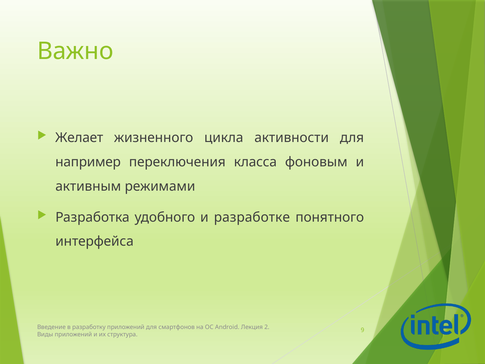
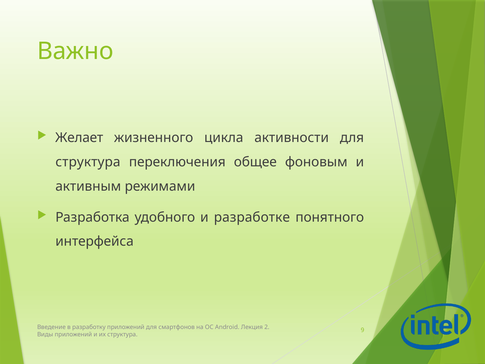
например: например -> структура (88, 162)
класса: класса -> общее (255, 162)
